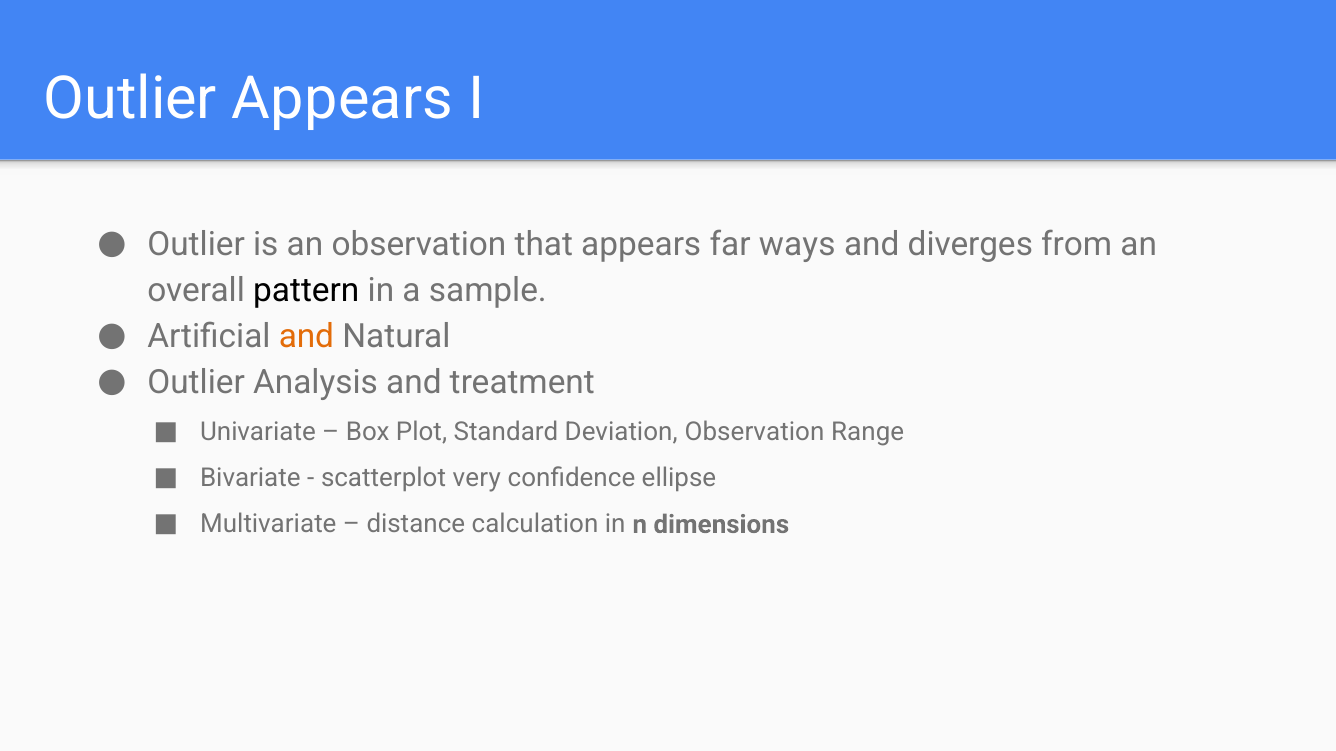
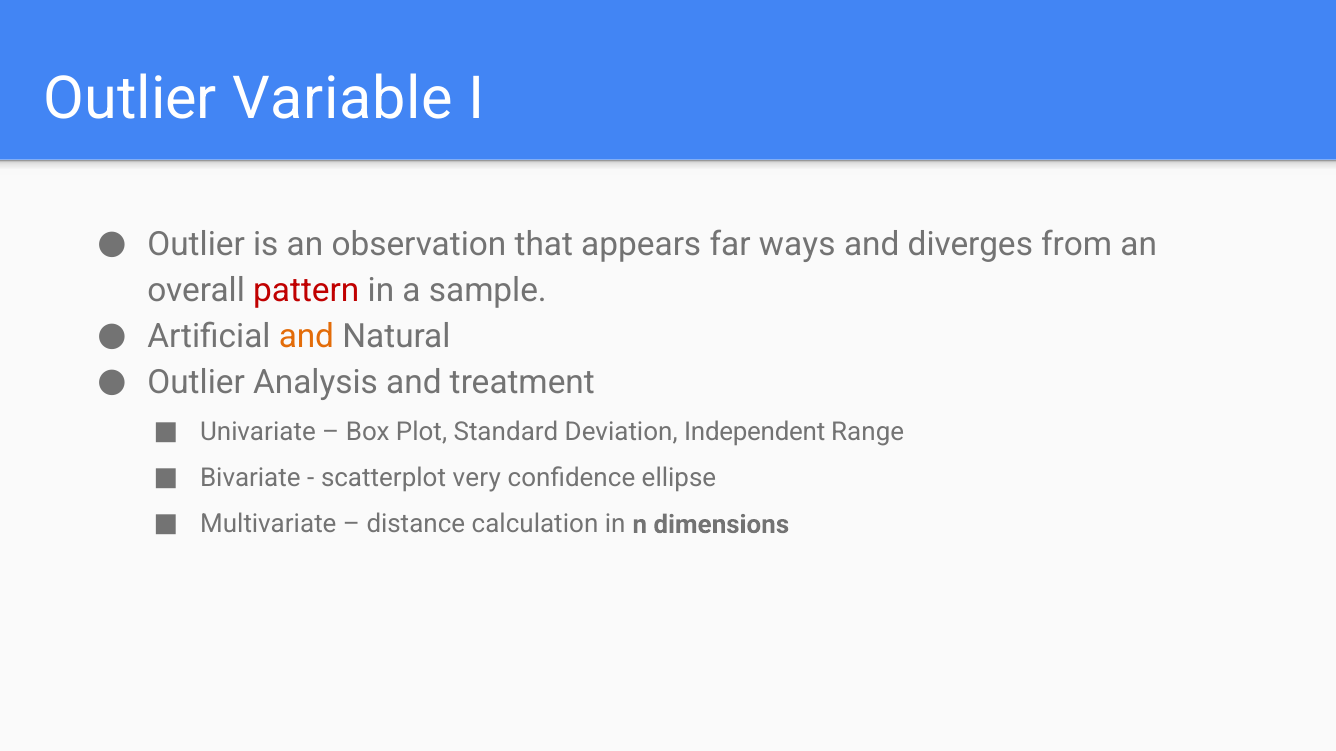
Outlier Appears: Appears -> Variable (342, 99)
pattern colour: black -> red (306, 291)
Deviation Observation: Observation -> Independent (755, 433)
